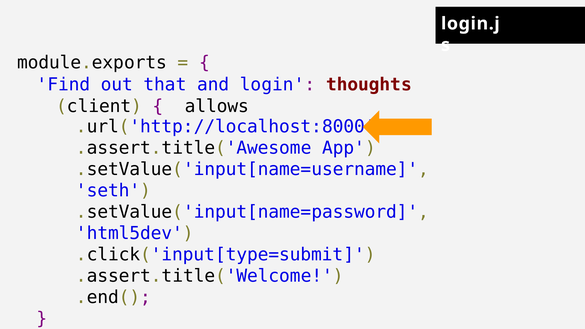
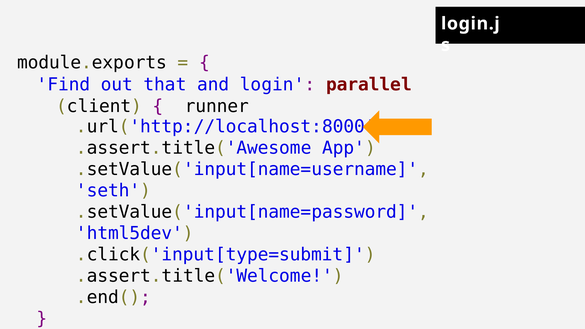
thoughts: thoughts -> parallel (369, 85)
allows: allows -> runner (217, 106)
